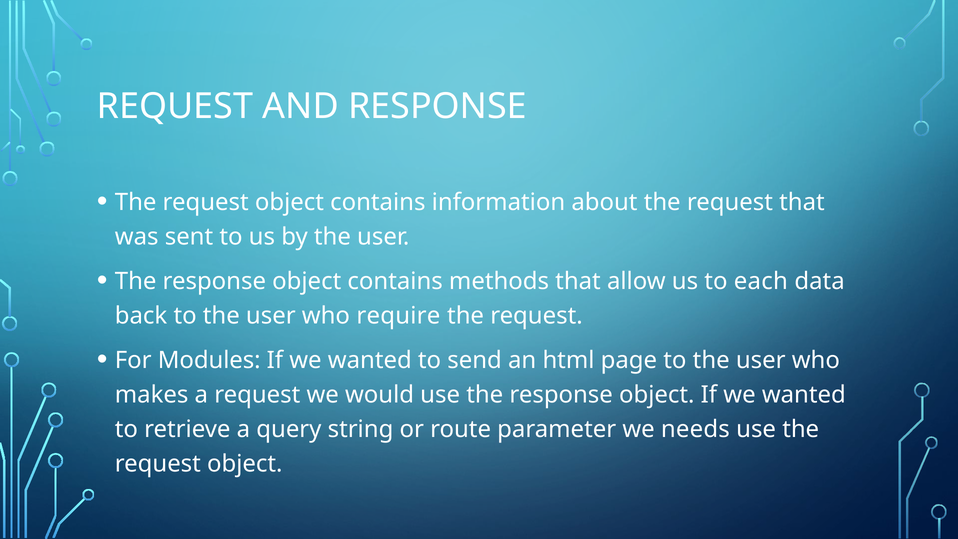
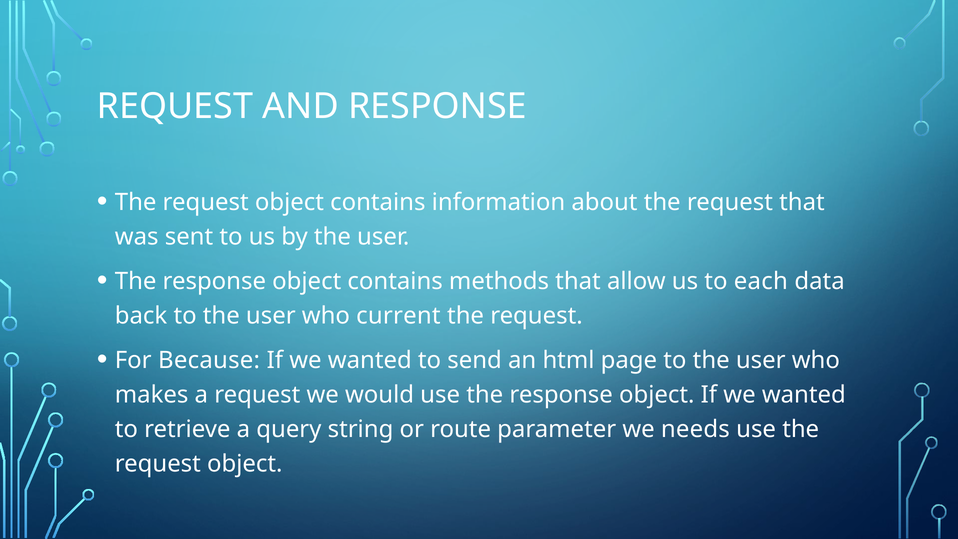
require: require -> current (398, 316)
Modules: Modules -> Because (209, 360)
